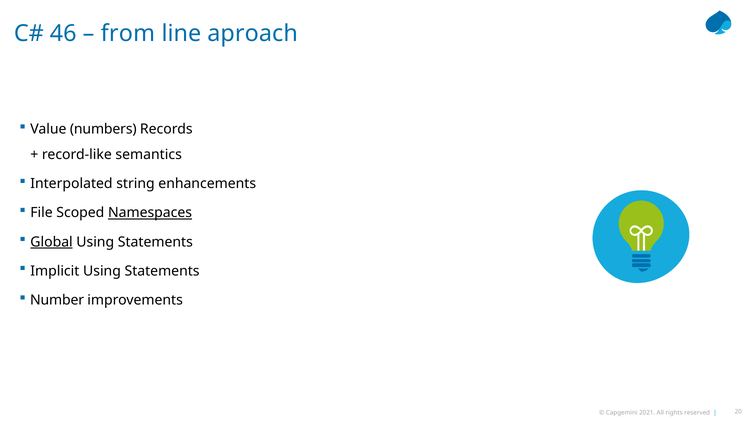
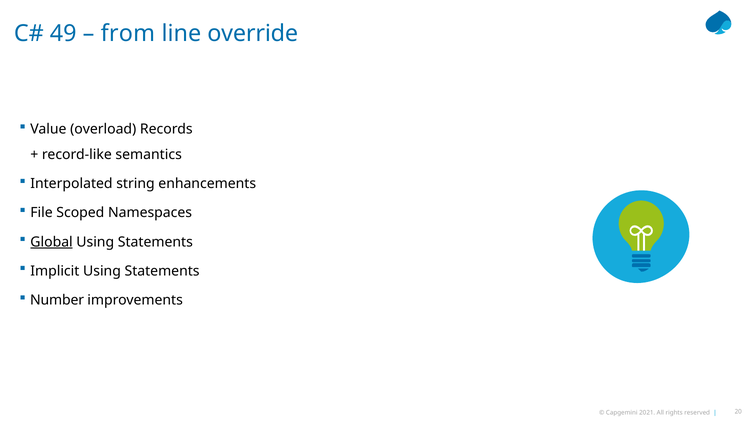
46: 46 -> 49 (63, 34)
aproach: aproach -> override (253, 34)
numbers: numbers -> overload (103, 129)
Namespaces underline: present -> none (150, 213)
